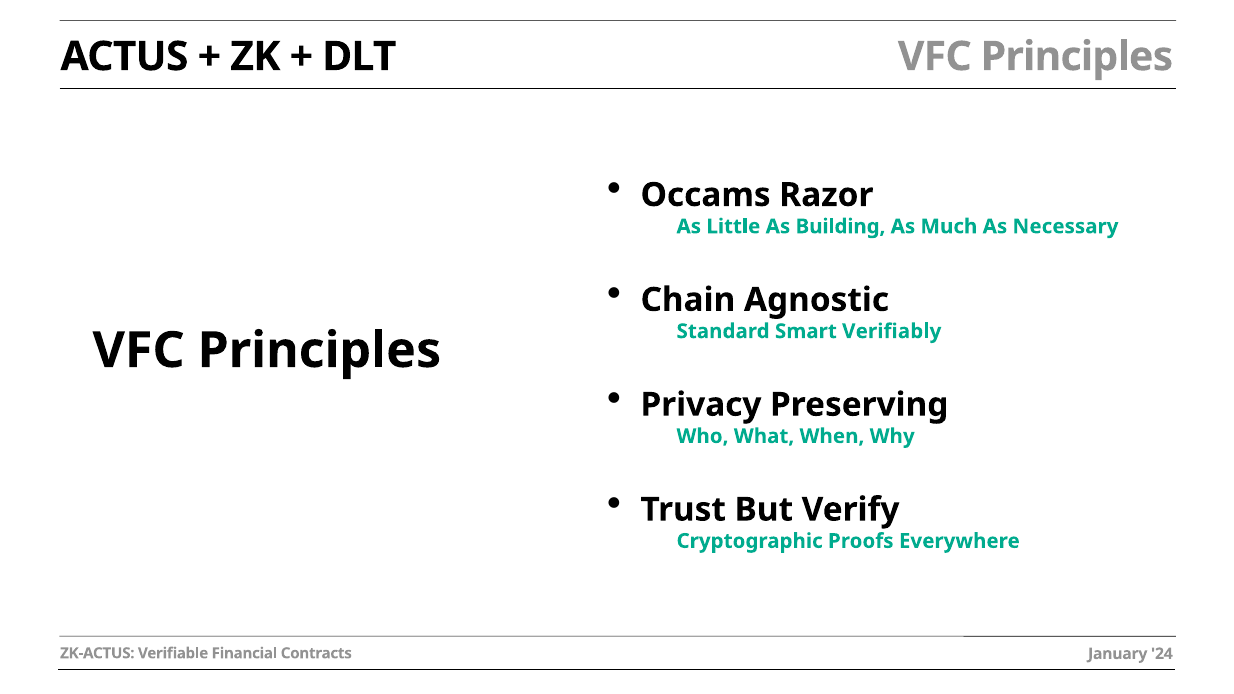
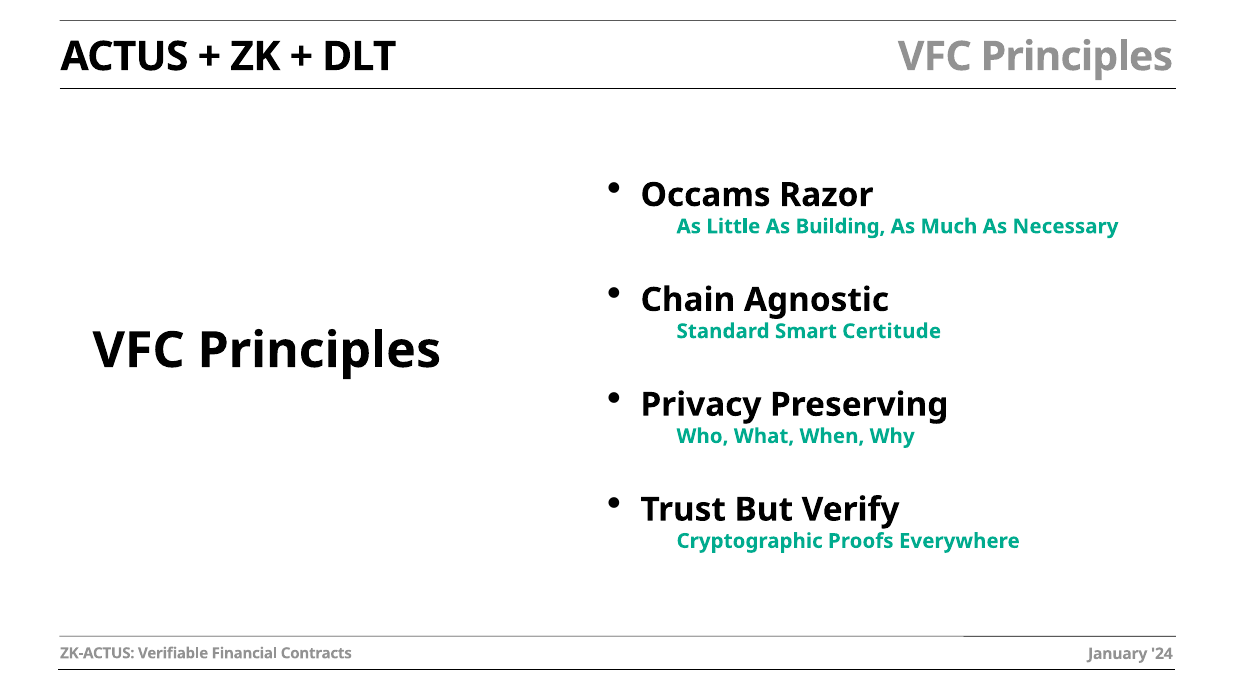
Verifiably: Verifiably -> Certitude (892, 331)
